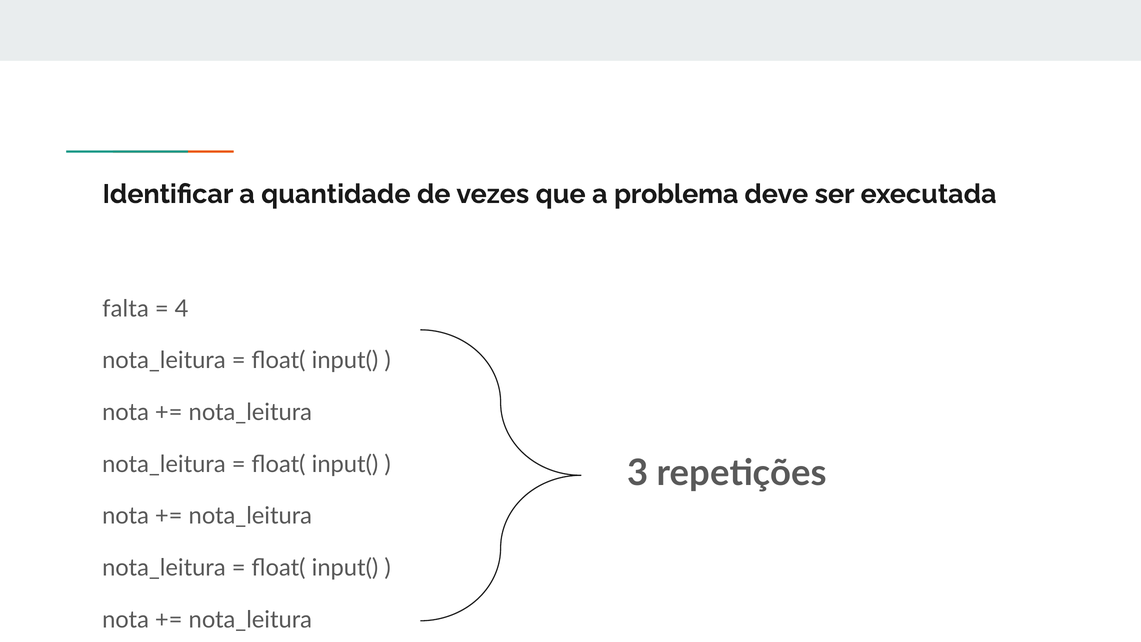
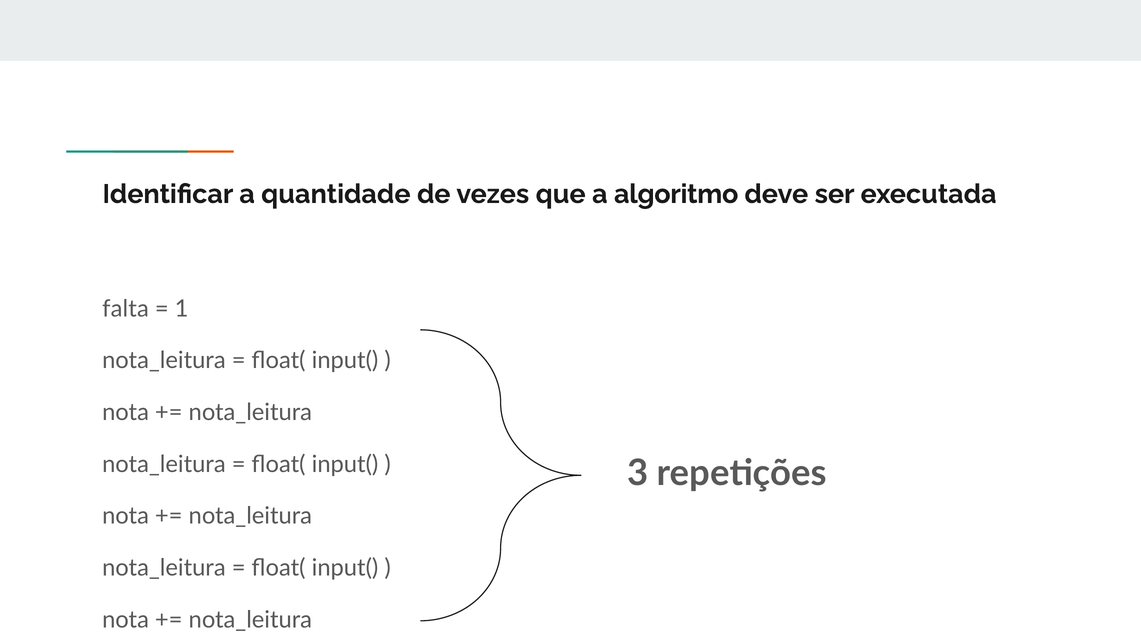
problema: problema -> algoritmo (676, 194)
4: 4 -> 1 (182, 309)
